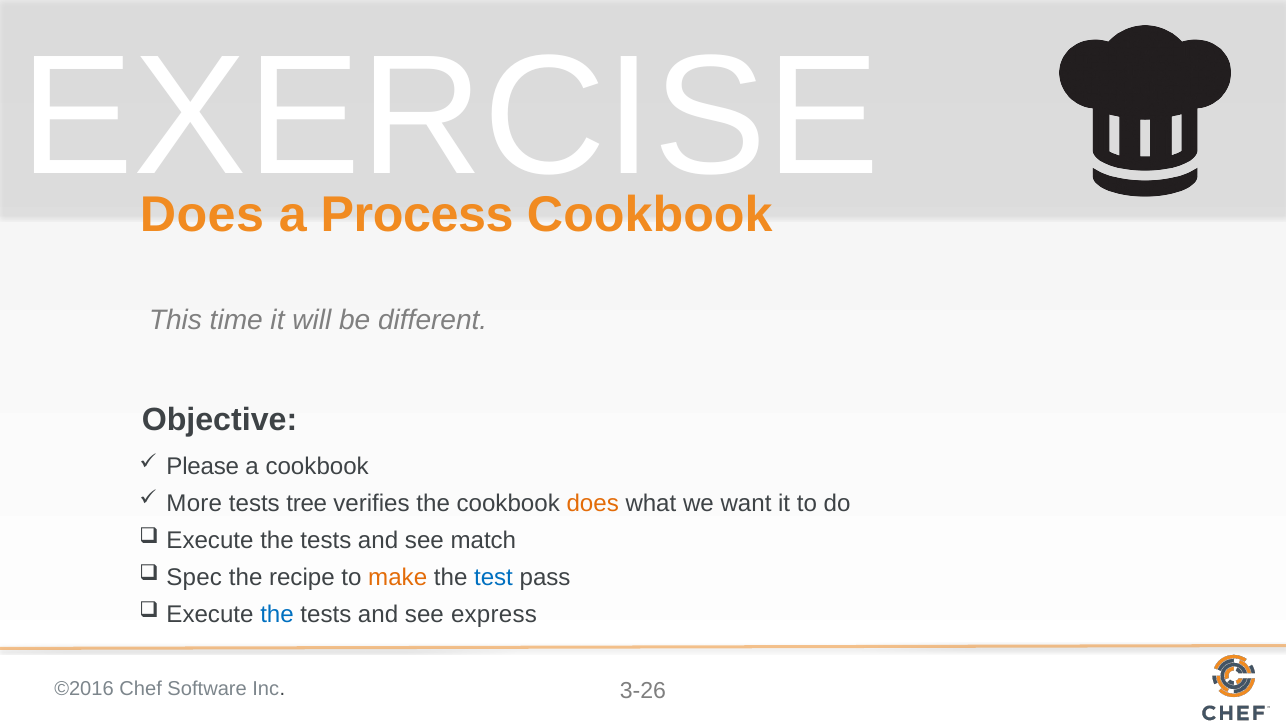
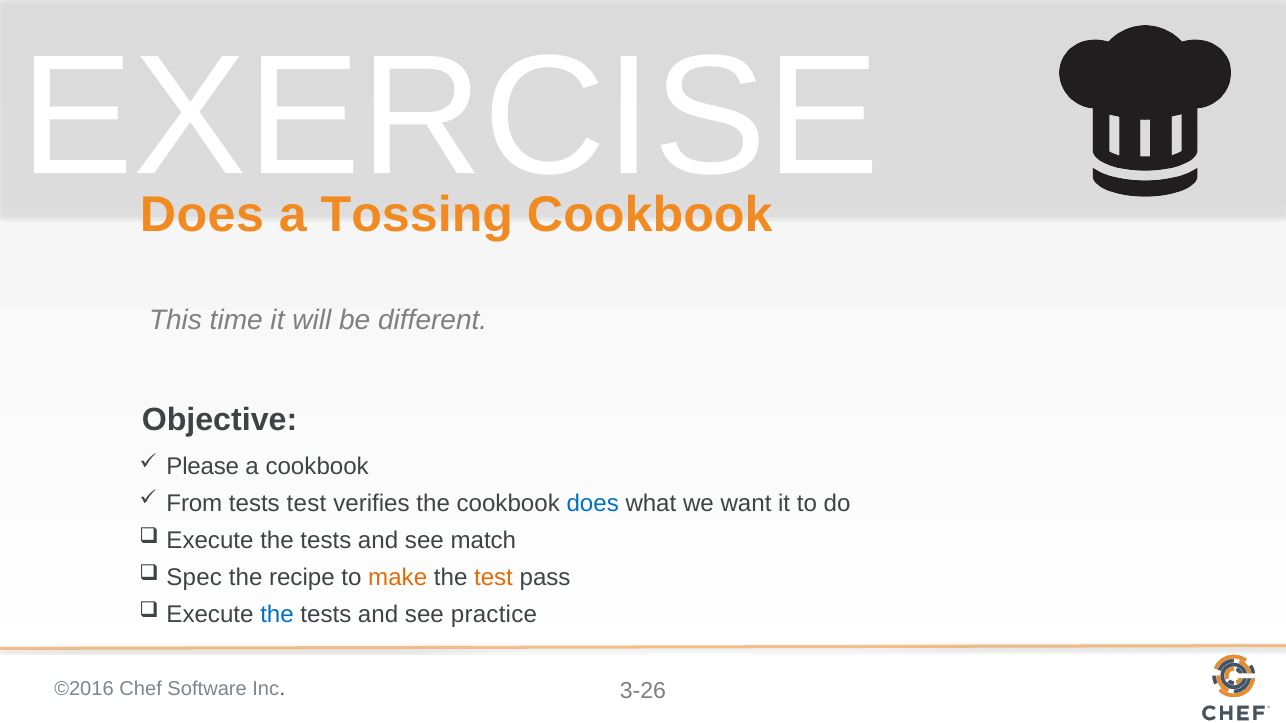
Process: Process -> Tossing (417, 215)
More: More -> From (194, 504)
tests tree: tree -> test (306, 504)
does colour: orange -> blue (593, 504)
test colour: blue -> orange (494, 578)
express: express -> practice (494, 615)
